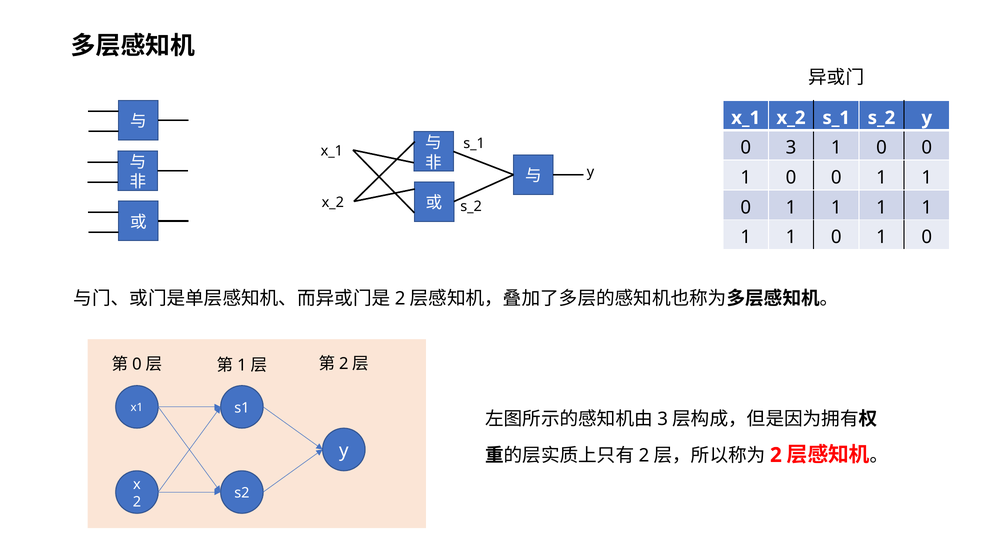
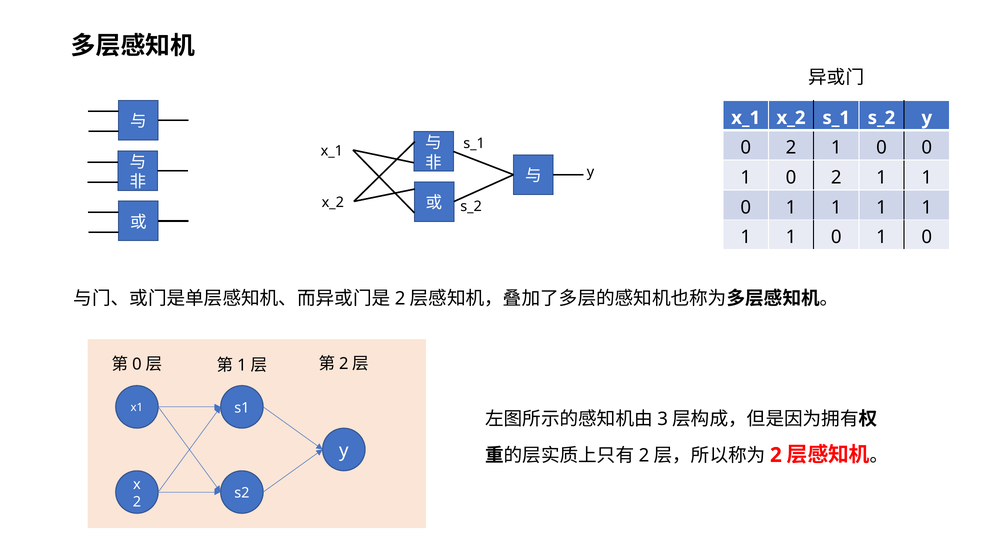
3: 3 -> 2 (791, 148)
0: 0 -> 2 (836, 178)
